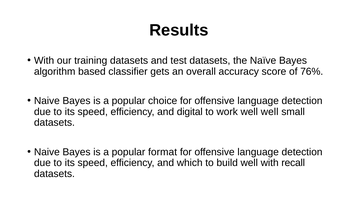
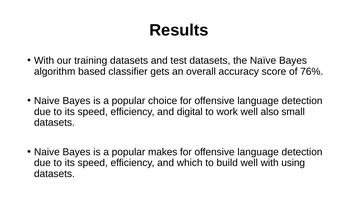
well well: well -> also (270, 111)
format: format -> makes (163, 151)
recall: recall -> using (293, 162)
